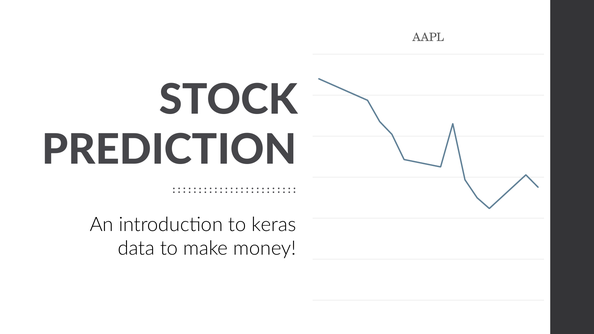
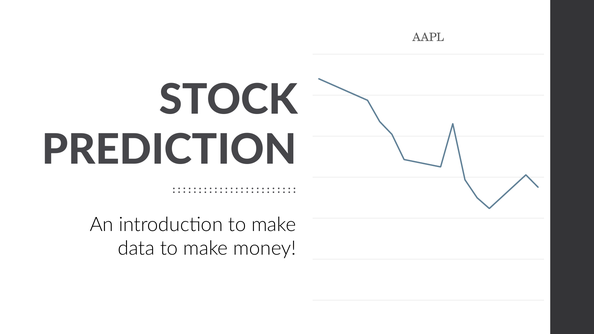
introduction to keras: keras -> make (274, 225)
